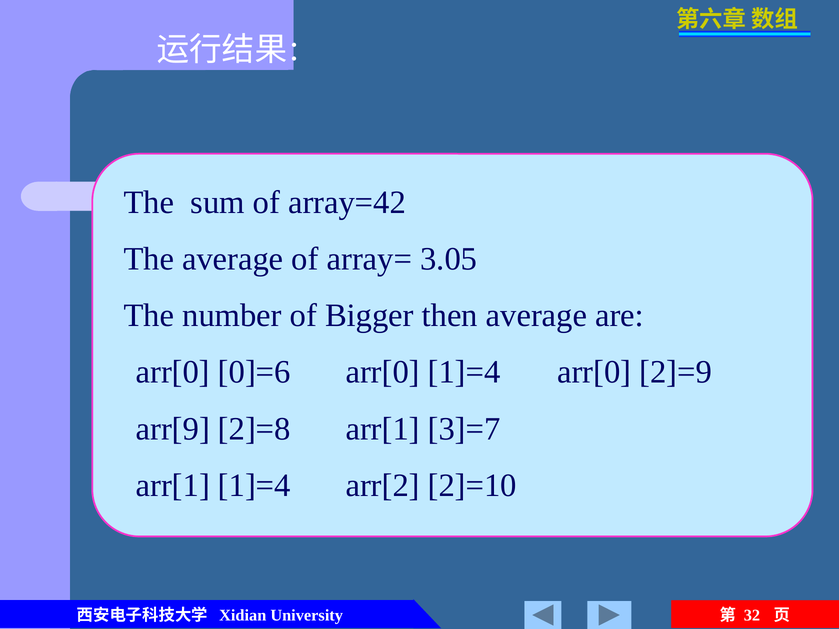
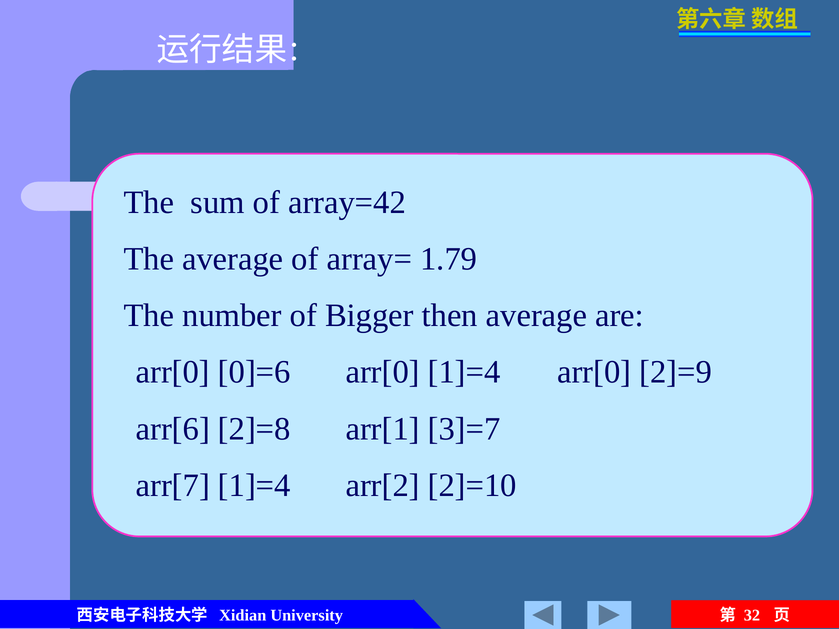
3.05: 3.05 -> 1.79 (449, 259)
arr[9: arr[9 -> arr[6 (173, 429)
arr[1: arr[1 -> arr[7 (173, 486)
